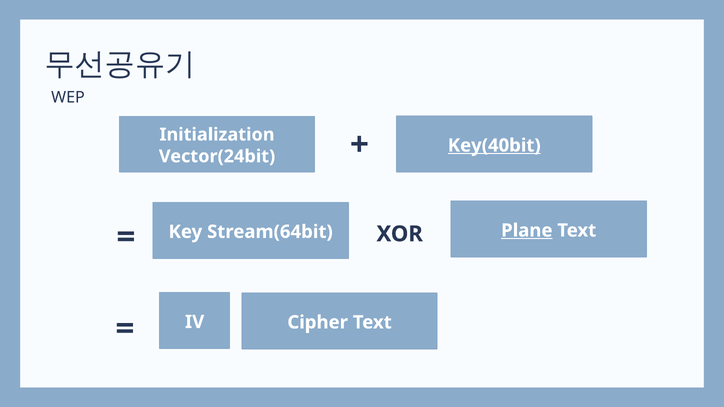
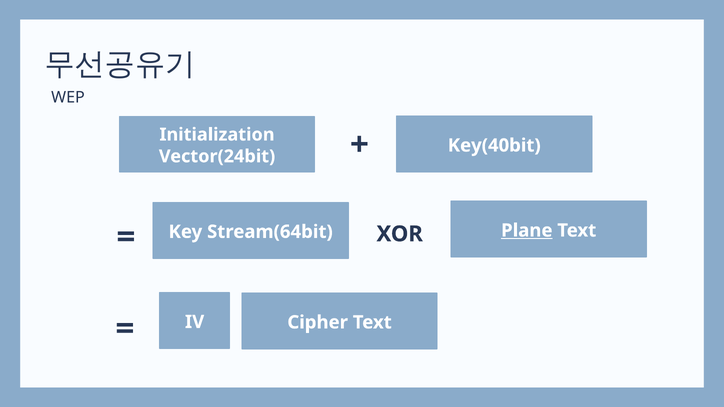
Key(40bit underline: present -> none (494, 146)
